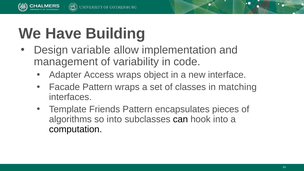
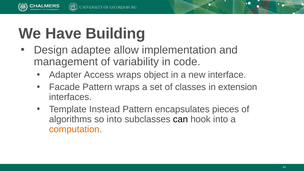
variable: variable -> adaptee (91, 50)
matching: matching -> extension (238, 87)
Friends: Friends -> Instead (105, 109)
computation colour: black -> orange (76, 129)
